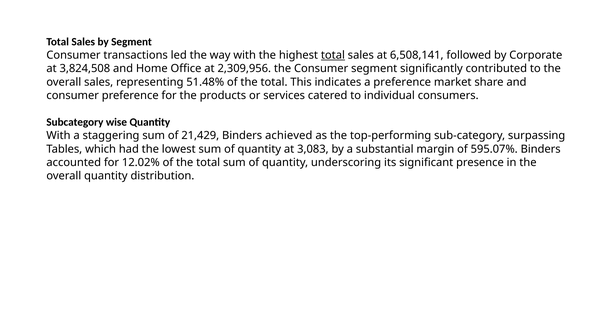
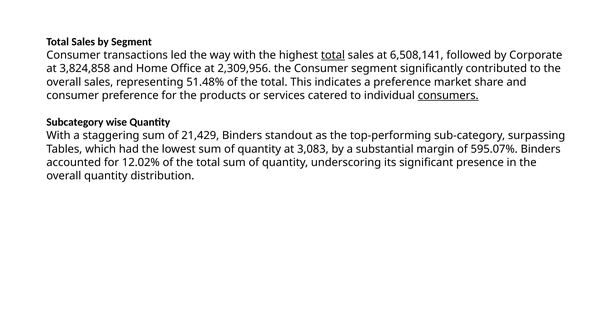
3,824,508: 3,824,508 -> 3,824,858 (85, 69)
consumers underline: none -> present (448, 95)
achieved: achieved -> standout (289, 136)
